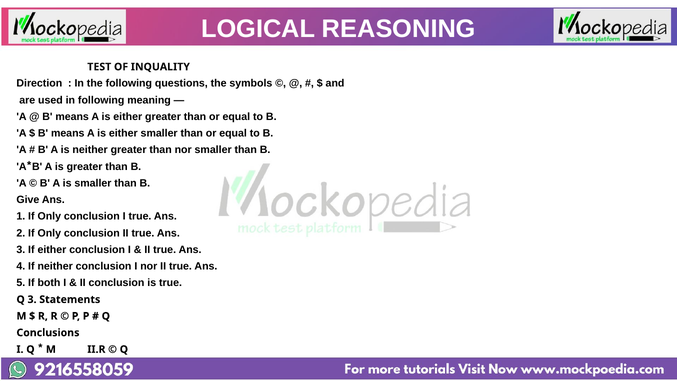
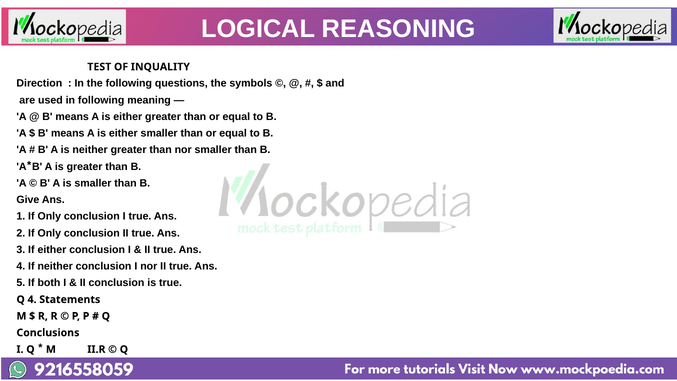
Q 3: 3 -> 4 (32, 299)
